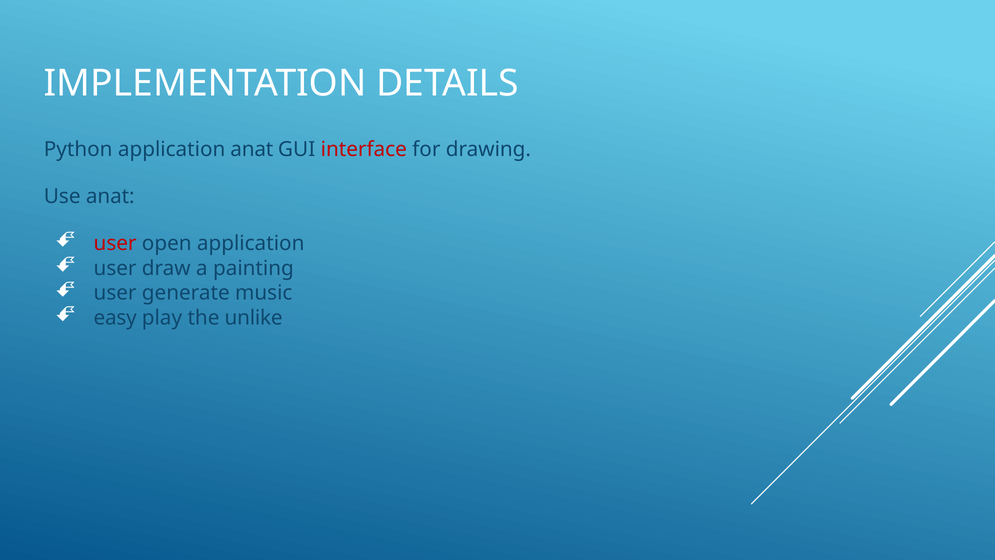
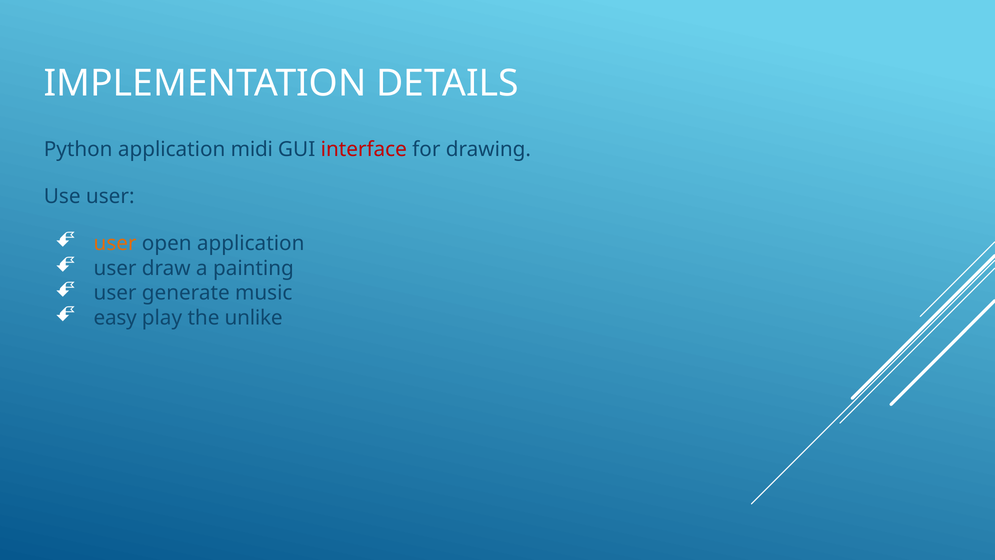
application anat: anat -> midi (252, 149)
Use anat: anat -> user (110, 196)
user colour: red -> orange (115, 243)
